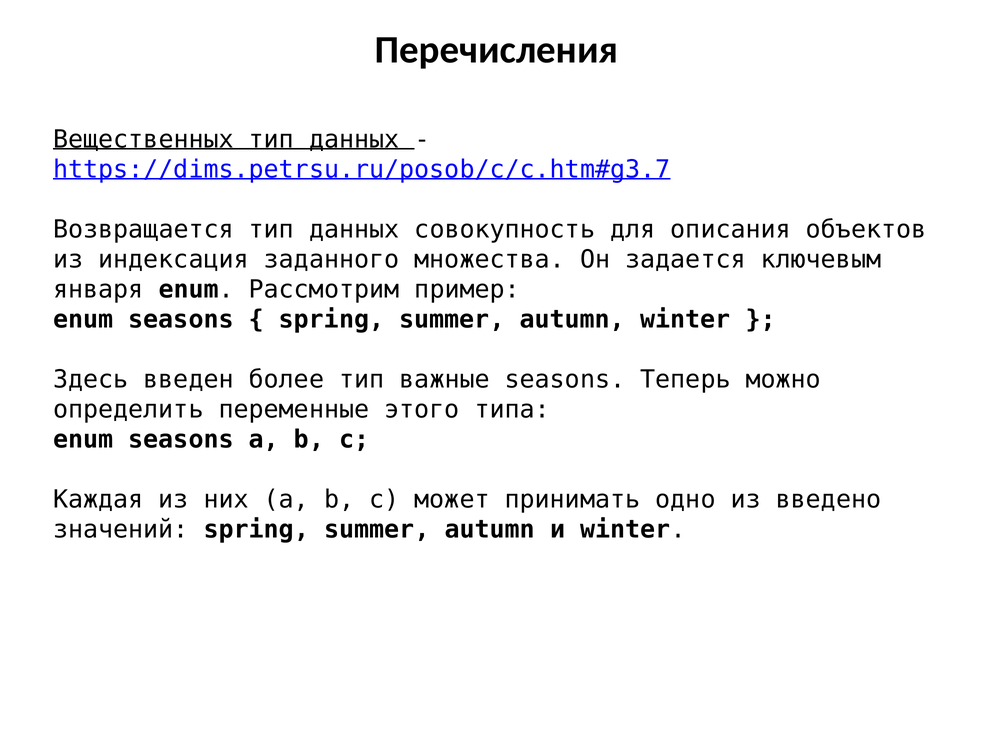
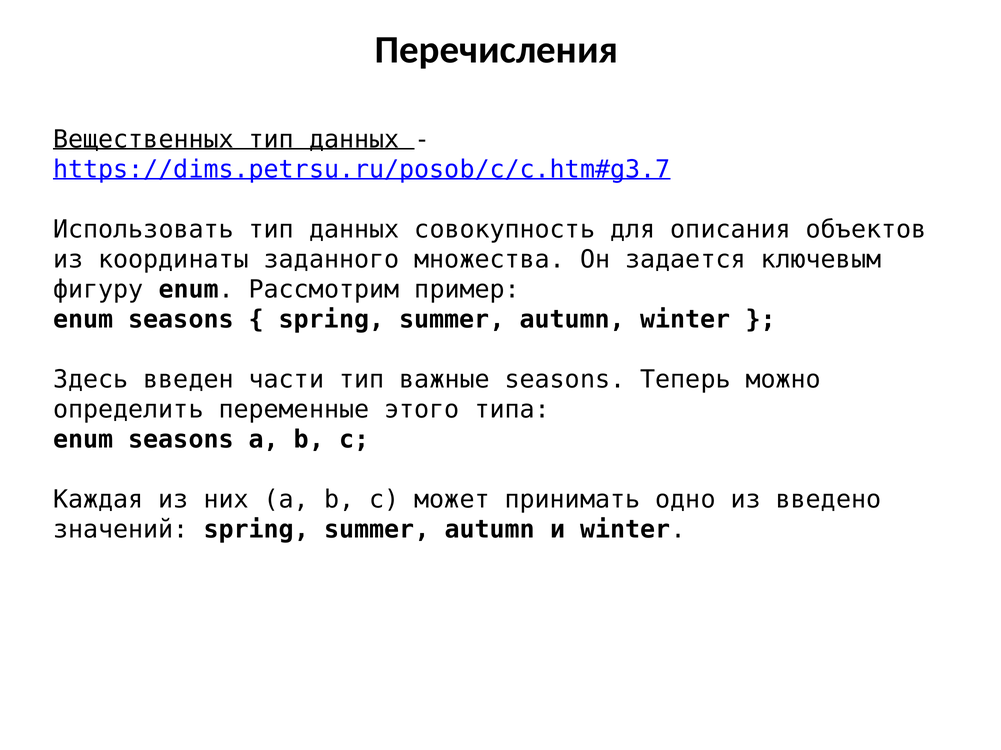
Возвращается: Возвращается -> Использовать (143, 230)
индексация: индексация -> координаты (173, 260)
января: января -> фигуру (98, 290)
более: более -> части (286, 380)
